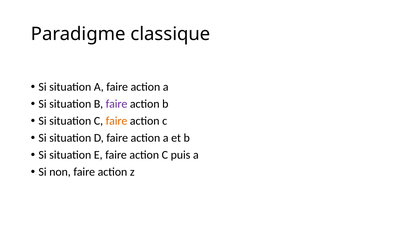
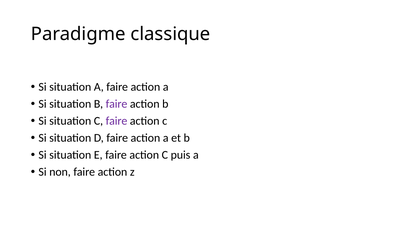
faire colour: orange -> purple (117, 121)
